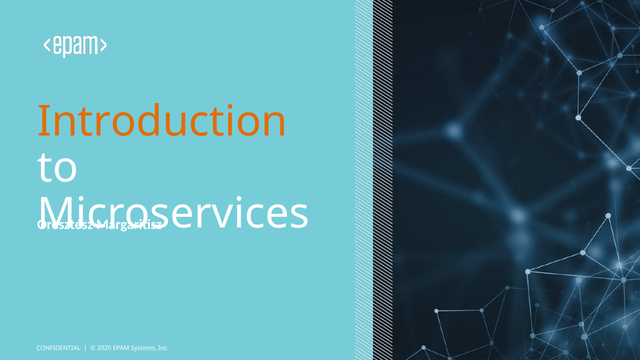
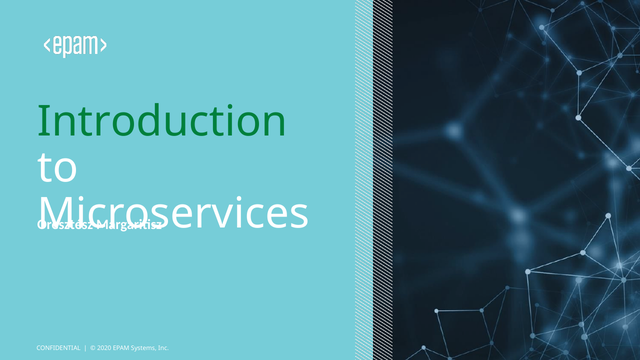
Introduction colour: orange -> green (162, 122)
